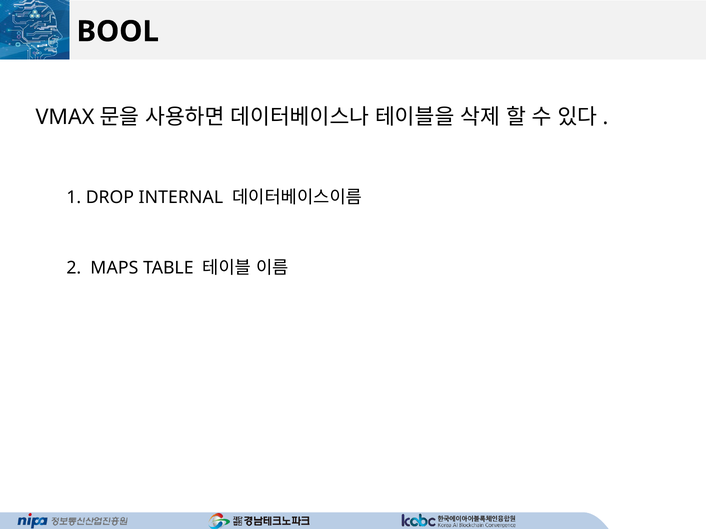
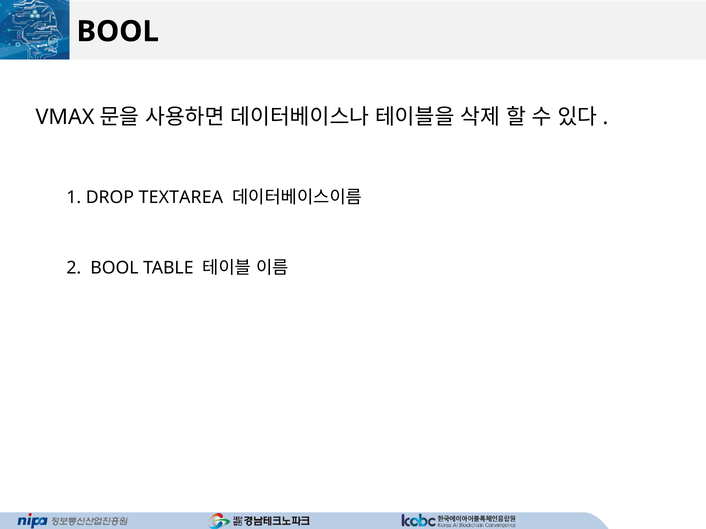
INTERNAL: INTERNAL -> TEXTAREA (181, 197)
2 MAPS: MAPS -> BOOL (114, 268)
